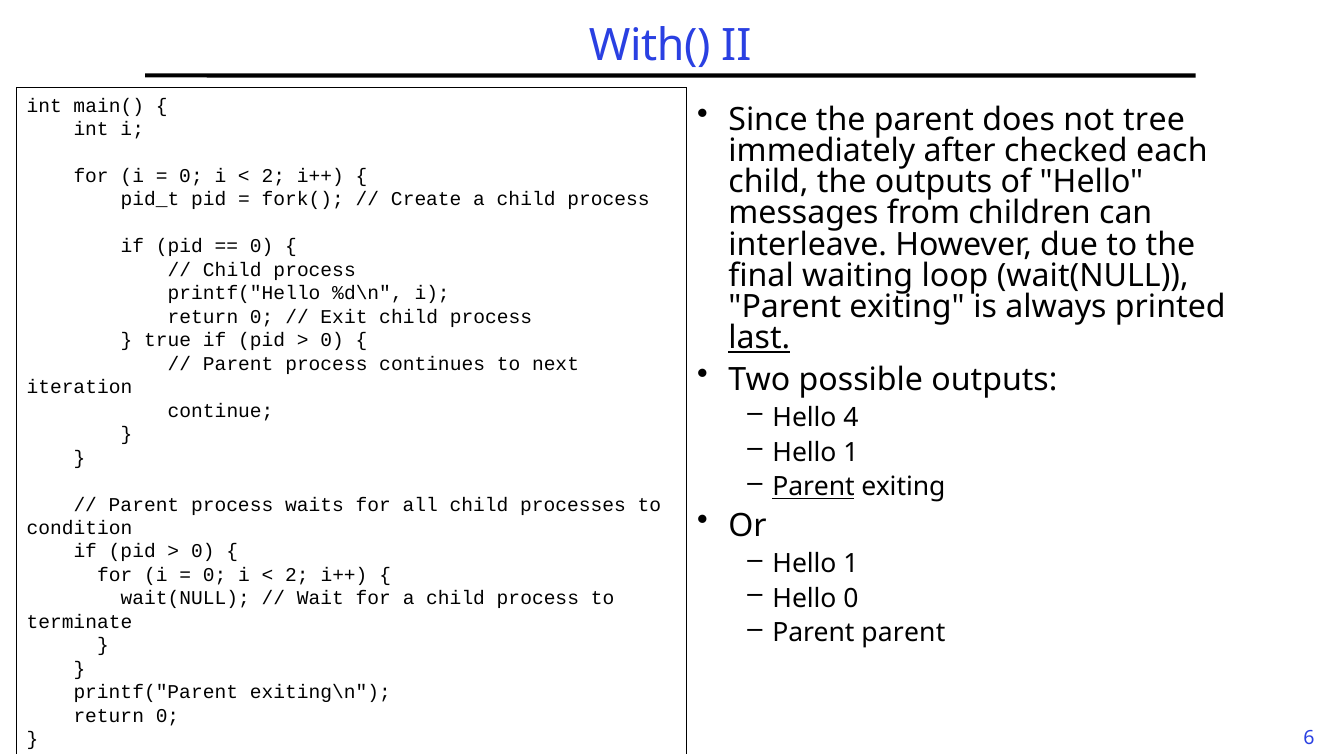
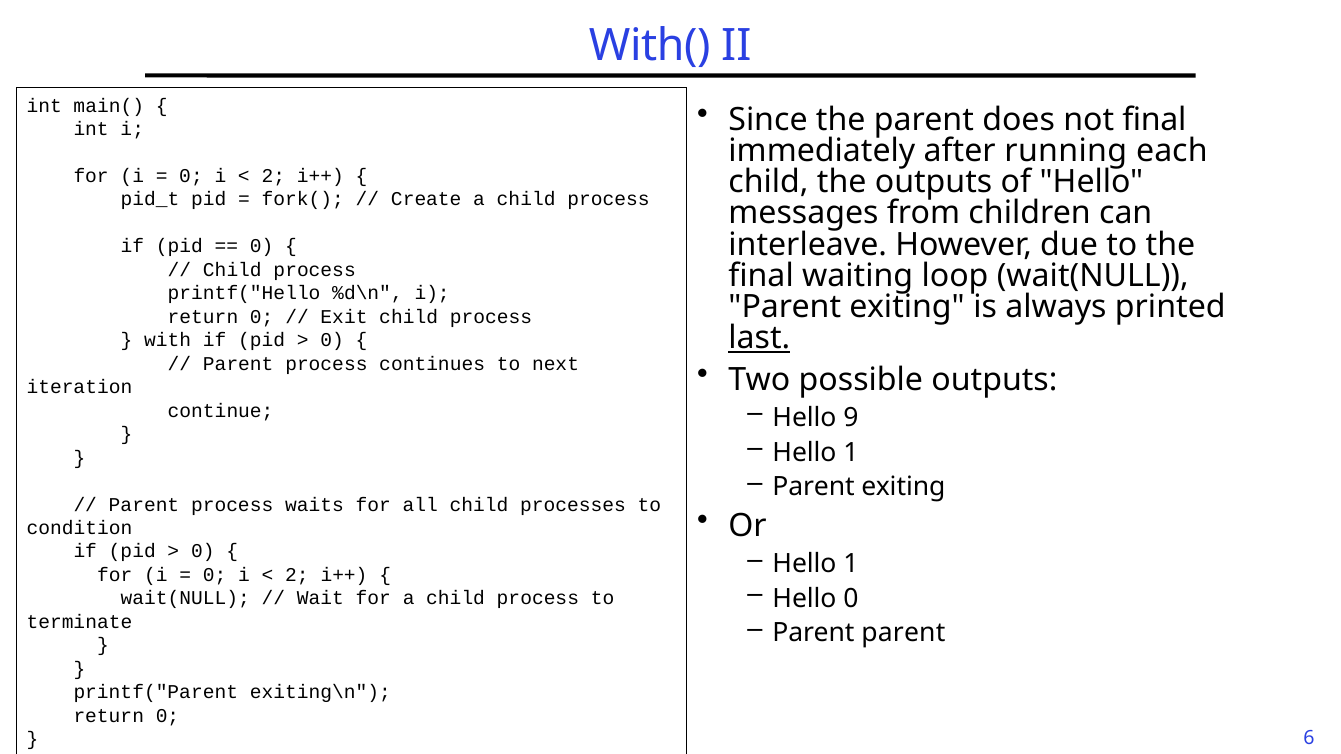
not tree: tree -> final (1154, 120)
checked: checked -> running (1066, 151)
true: true -> with (168, 340)
4: 4 -> 9 (851, 418)
Parent underline: present -> none (814, 487)
